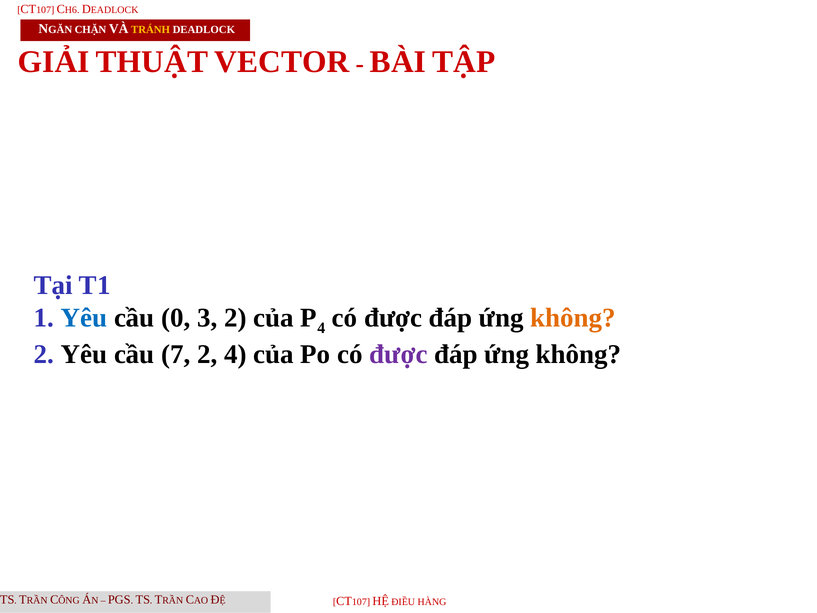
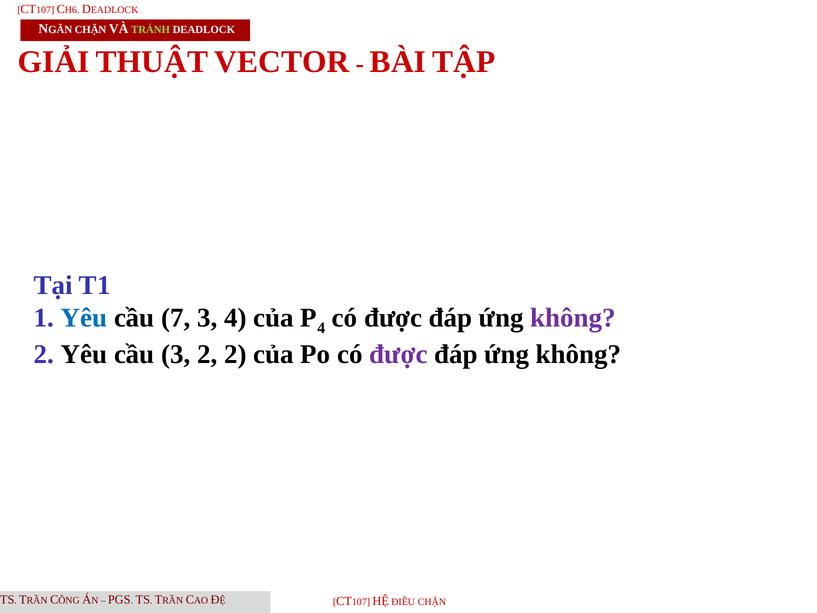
TRÁNH colour: yellow -> light green (151, 29)
0: 0 -> 7 (176, 317)
3 2: 2 -> 4 (235, 317)
không colour: orange -> purple (573, 317)
cầu 7: 7 -> 3 (176, 354)
2 4: 4 -> 2 (235, 354)
ĐIỀU HÀNG: HÀNG -> CHẶN (432, 602)
